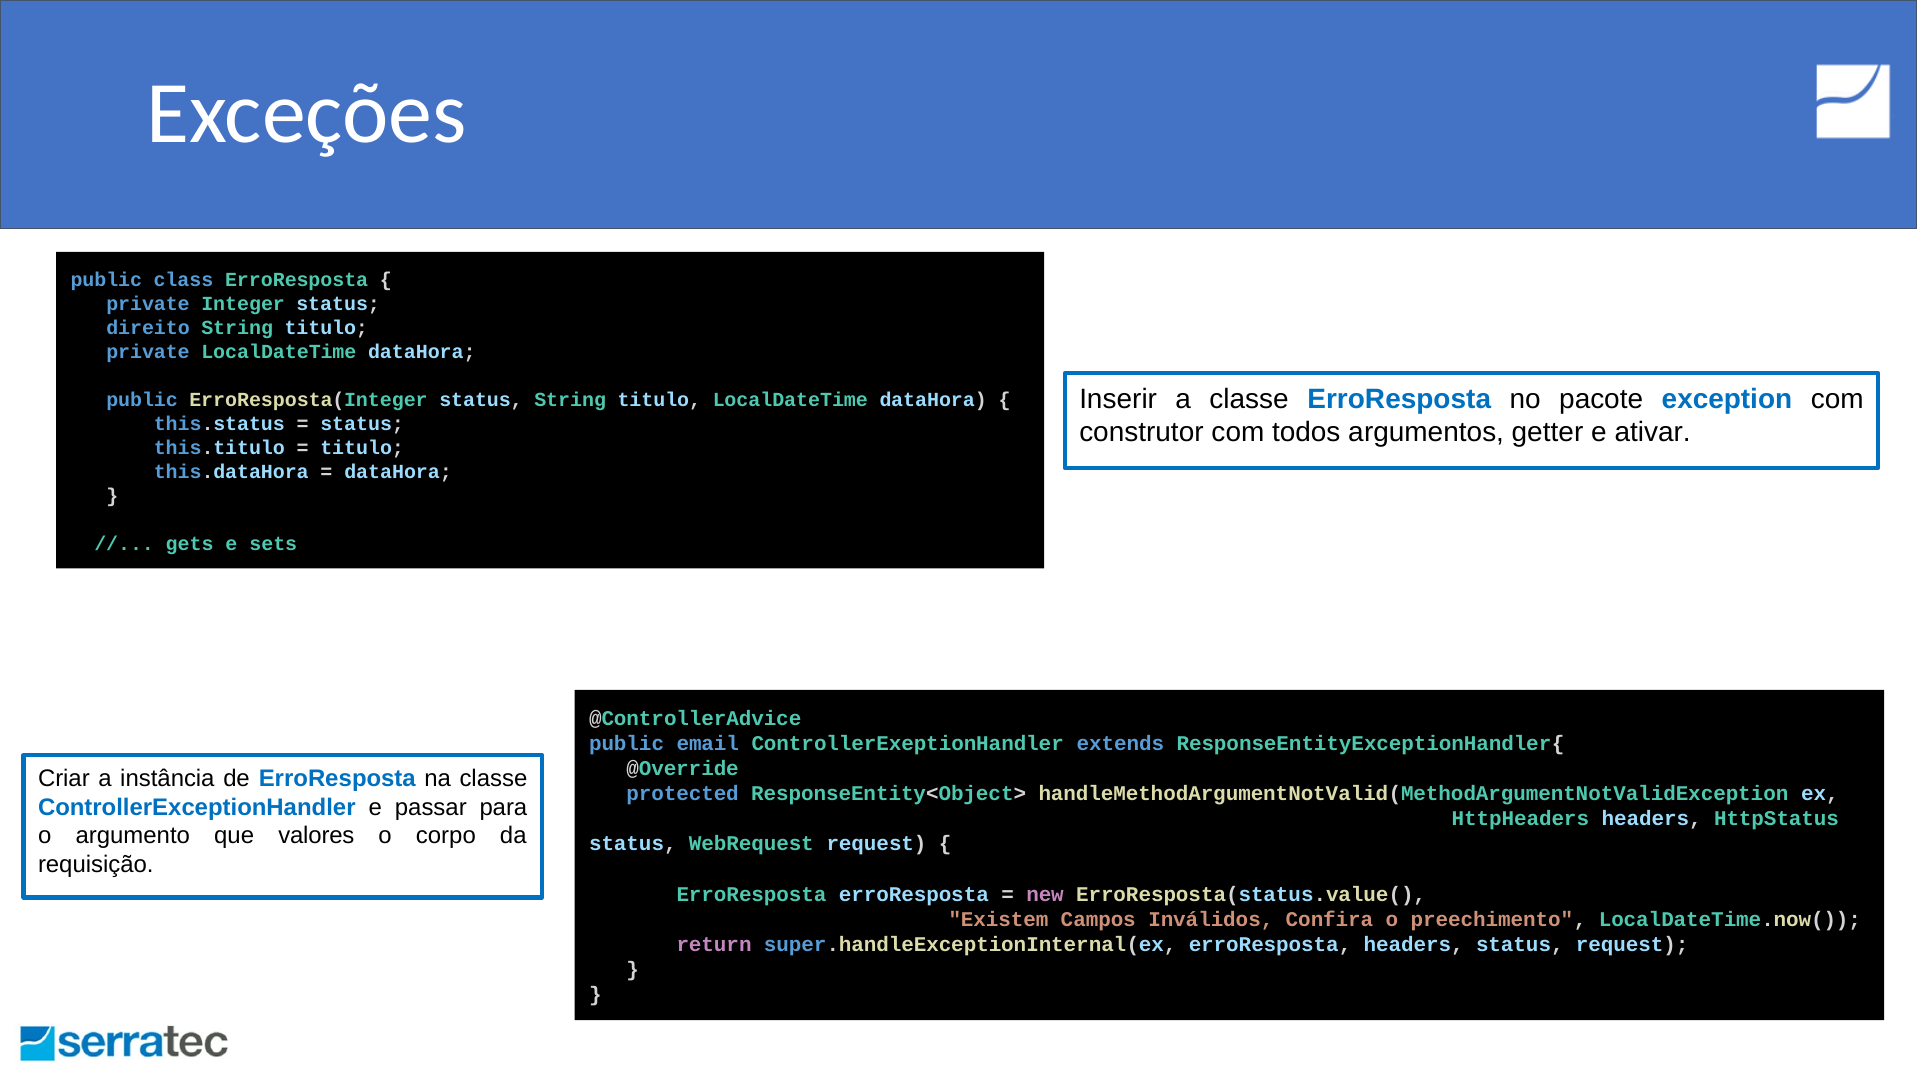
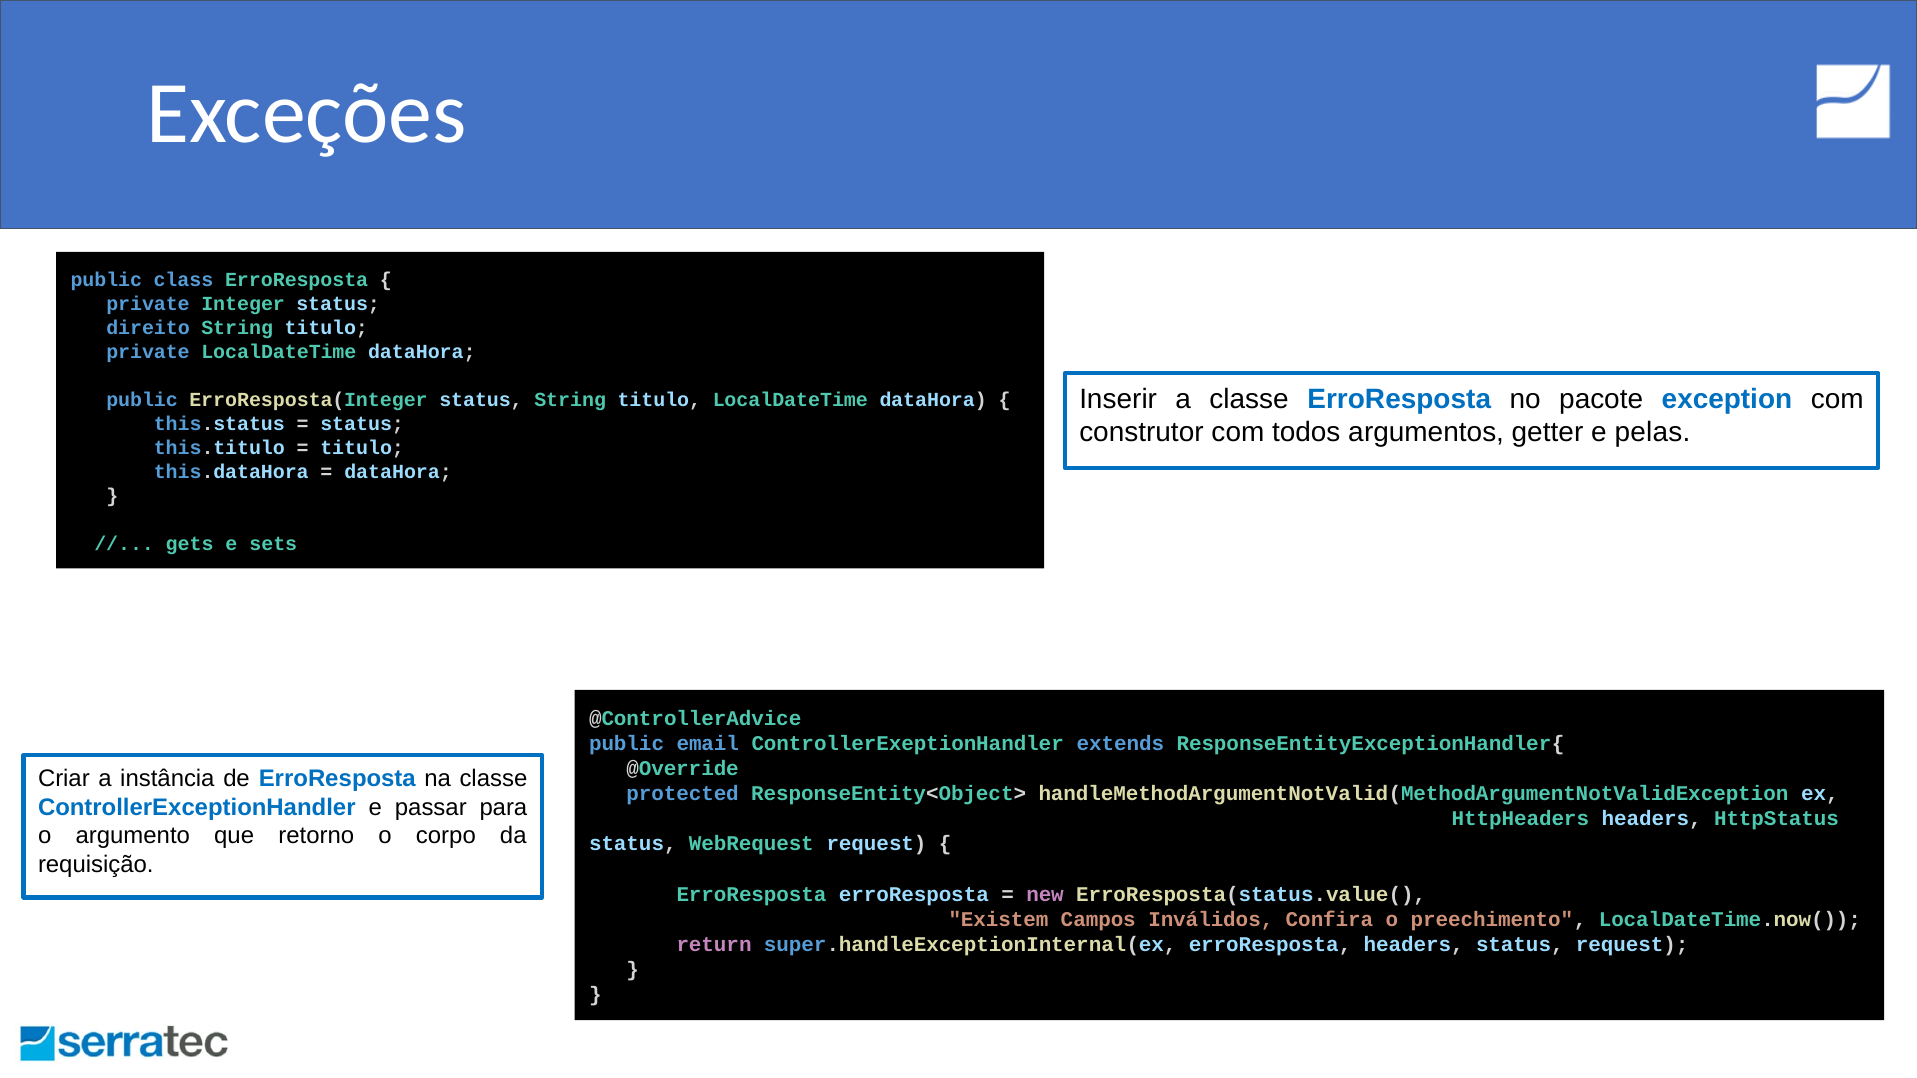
ativar: ativar -> pelas (1652, 433)
valores: valores -> retorno (316, 836)
